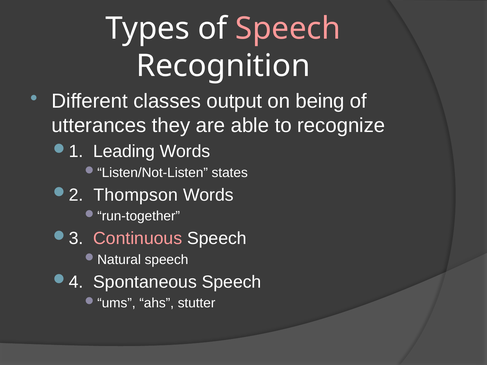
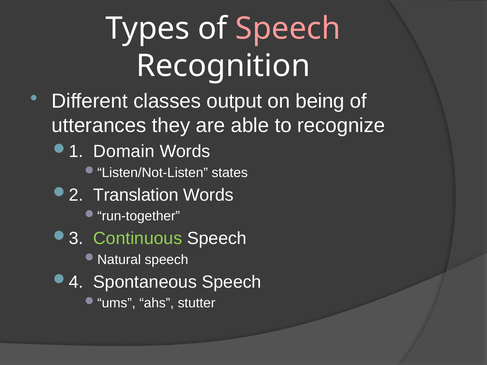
Leading: Leading -> Domain (124, 152)
Thompson: Thompson -> Translation (136, 195)
Continuous colour: pink -> light green (138, 239)
